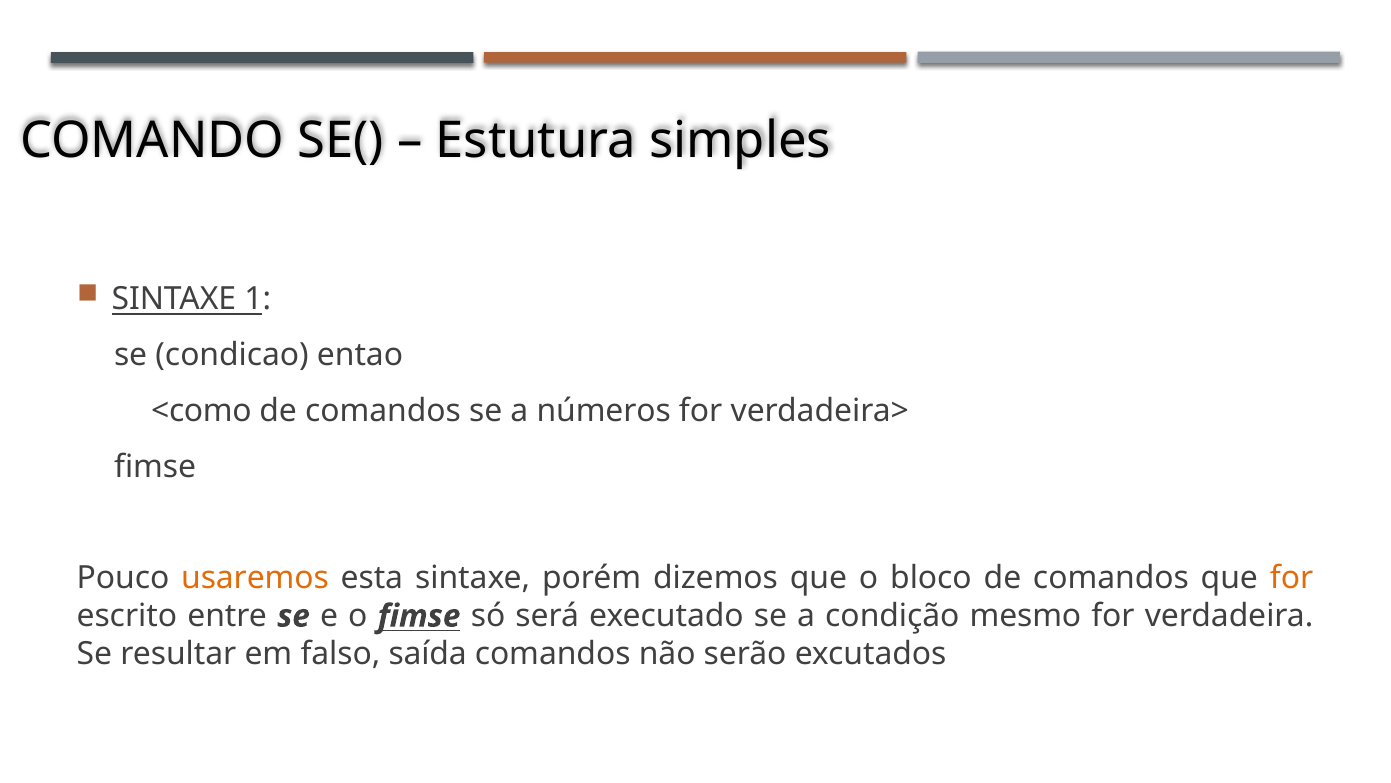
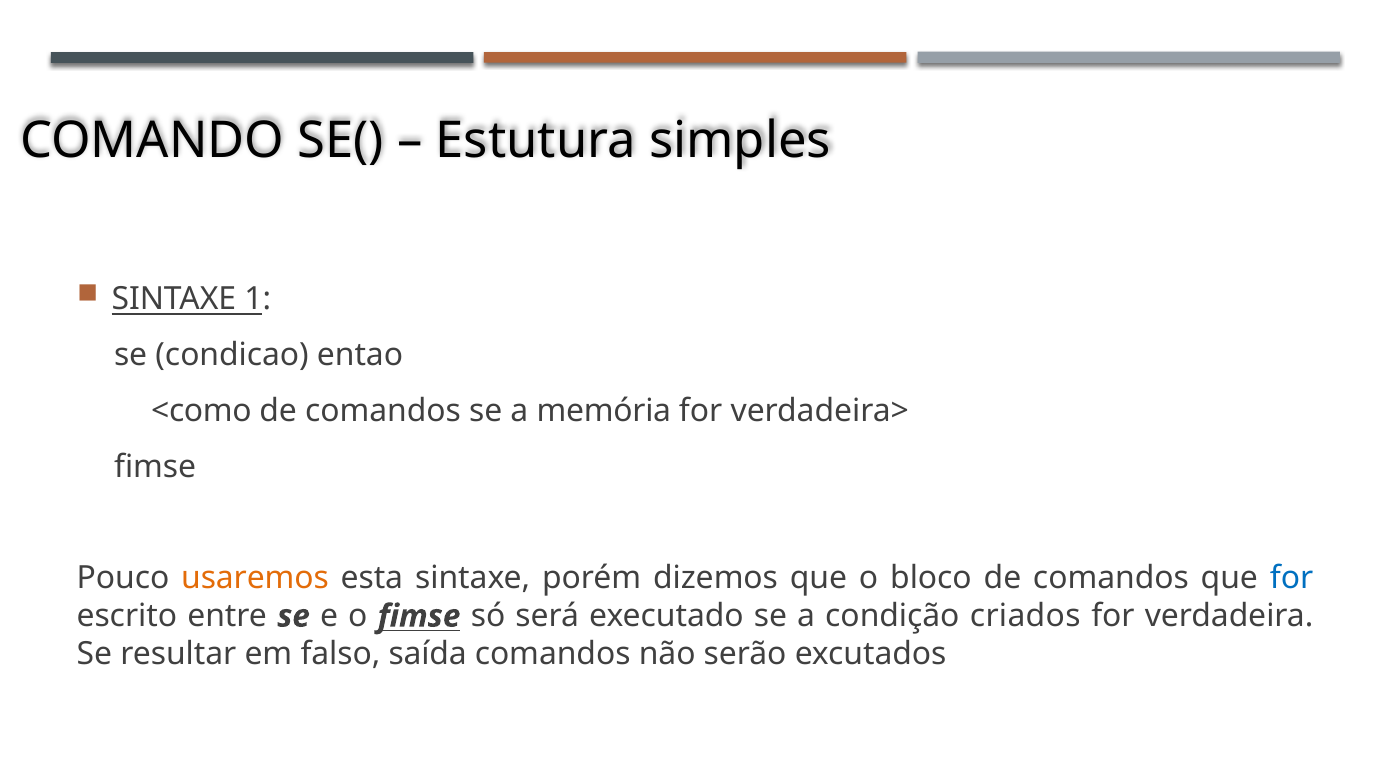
números: números -> memória (604, 411)
for colour: orange -> blue (1292, 577)
mesmo: mesmo -> criados (1025, 616)
